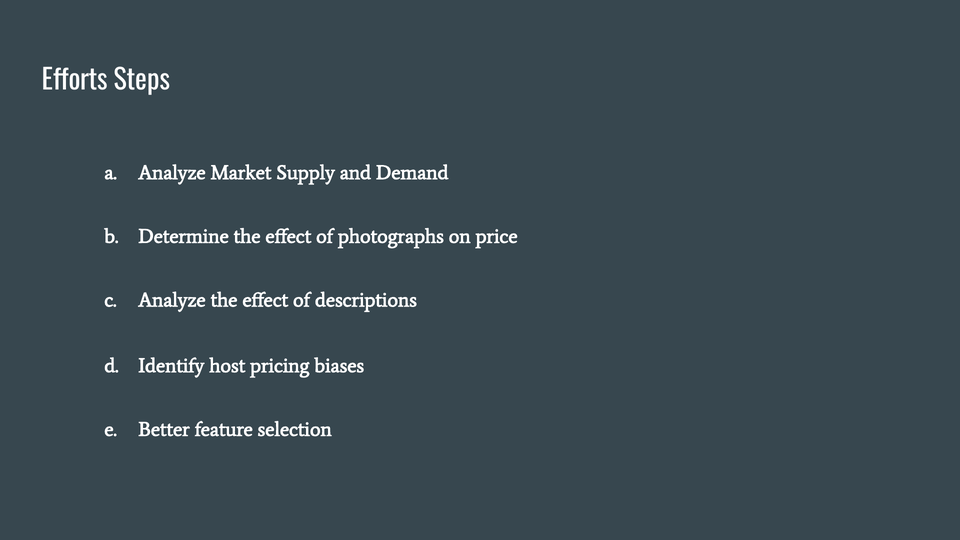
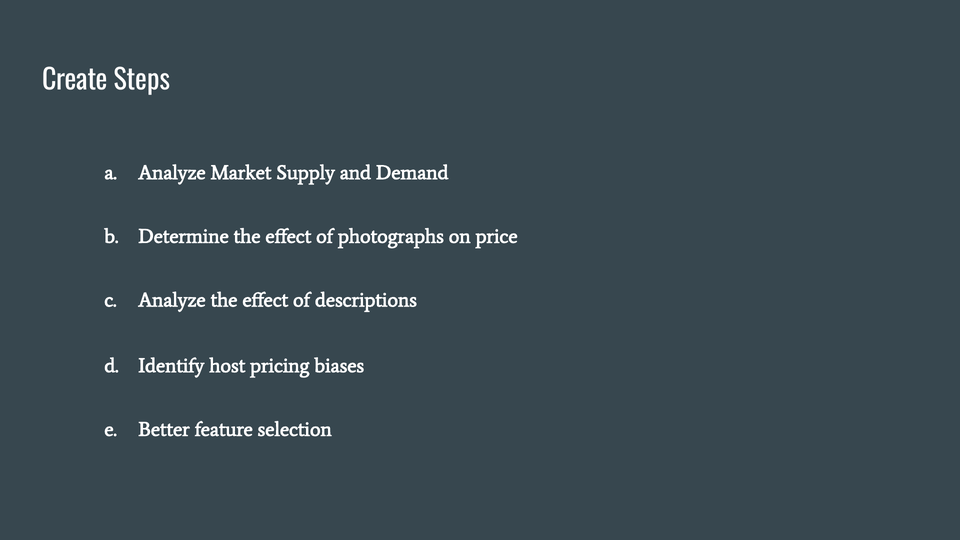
Efforts: Efforts -> Create (75, 81)
